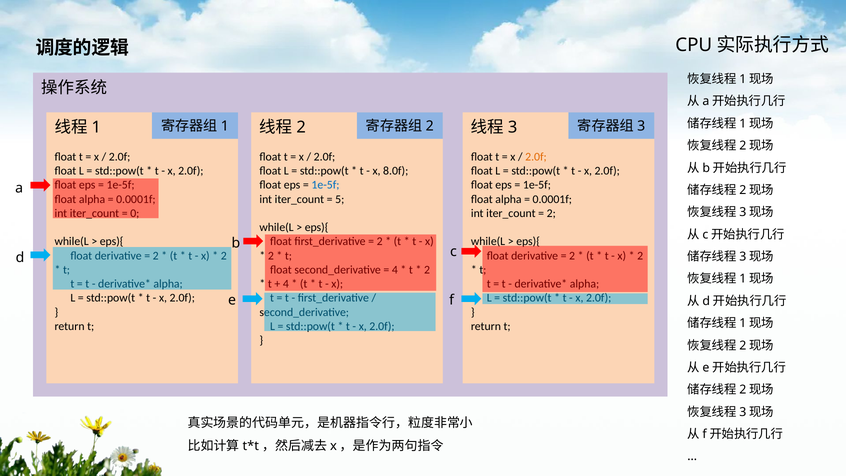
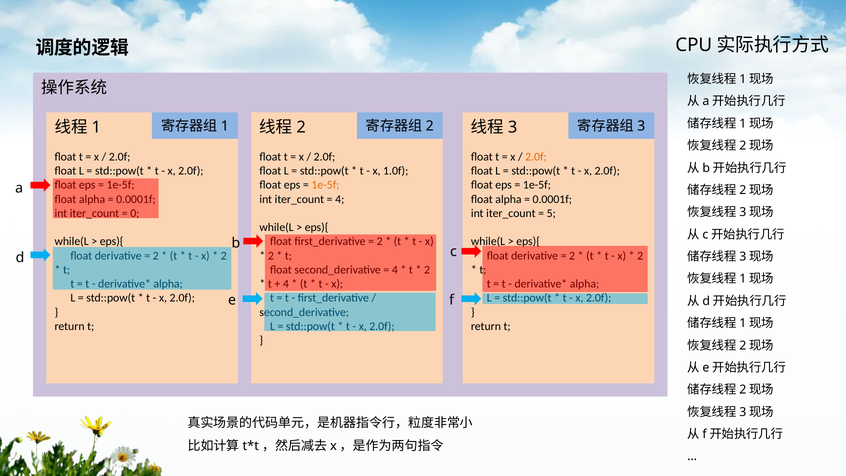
8.0f: 8.0f -> 1.0f (396, 171)
1e-5f colour: blue -> orange (325, 185)
5: 5 -> 4 (340, 199)
2: 2 -> 5 (551, 213)
